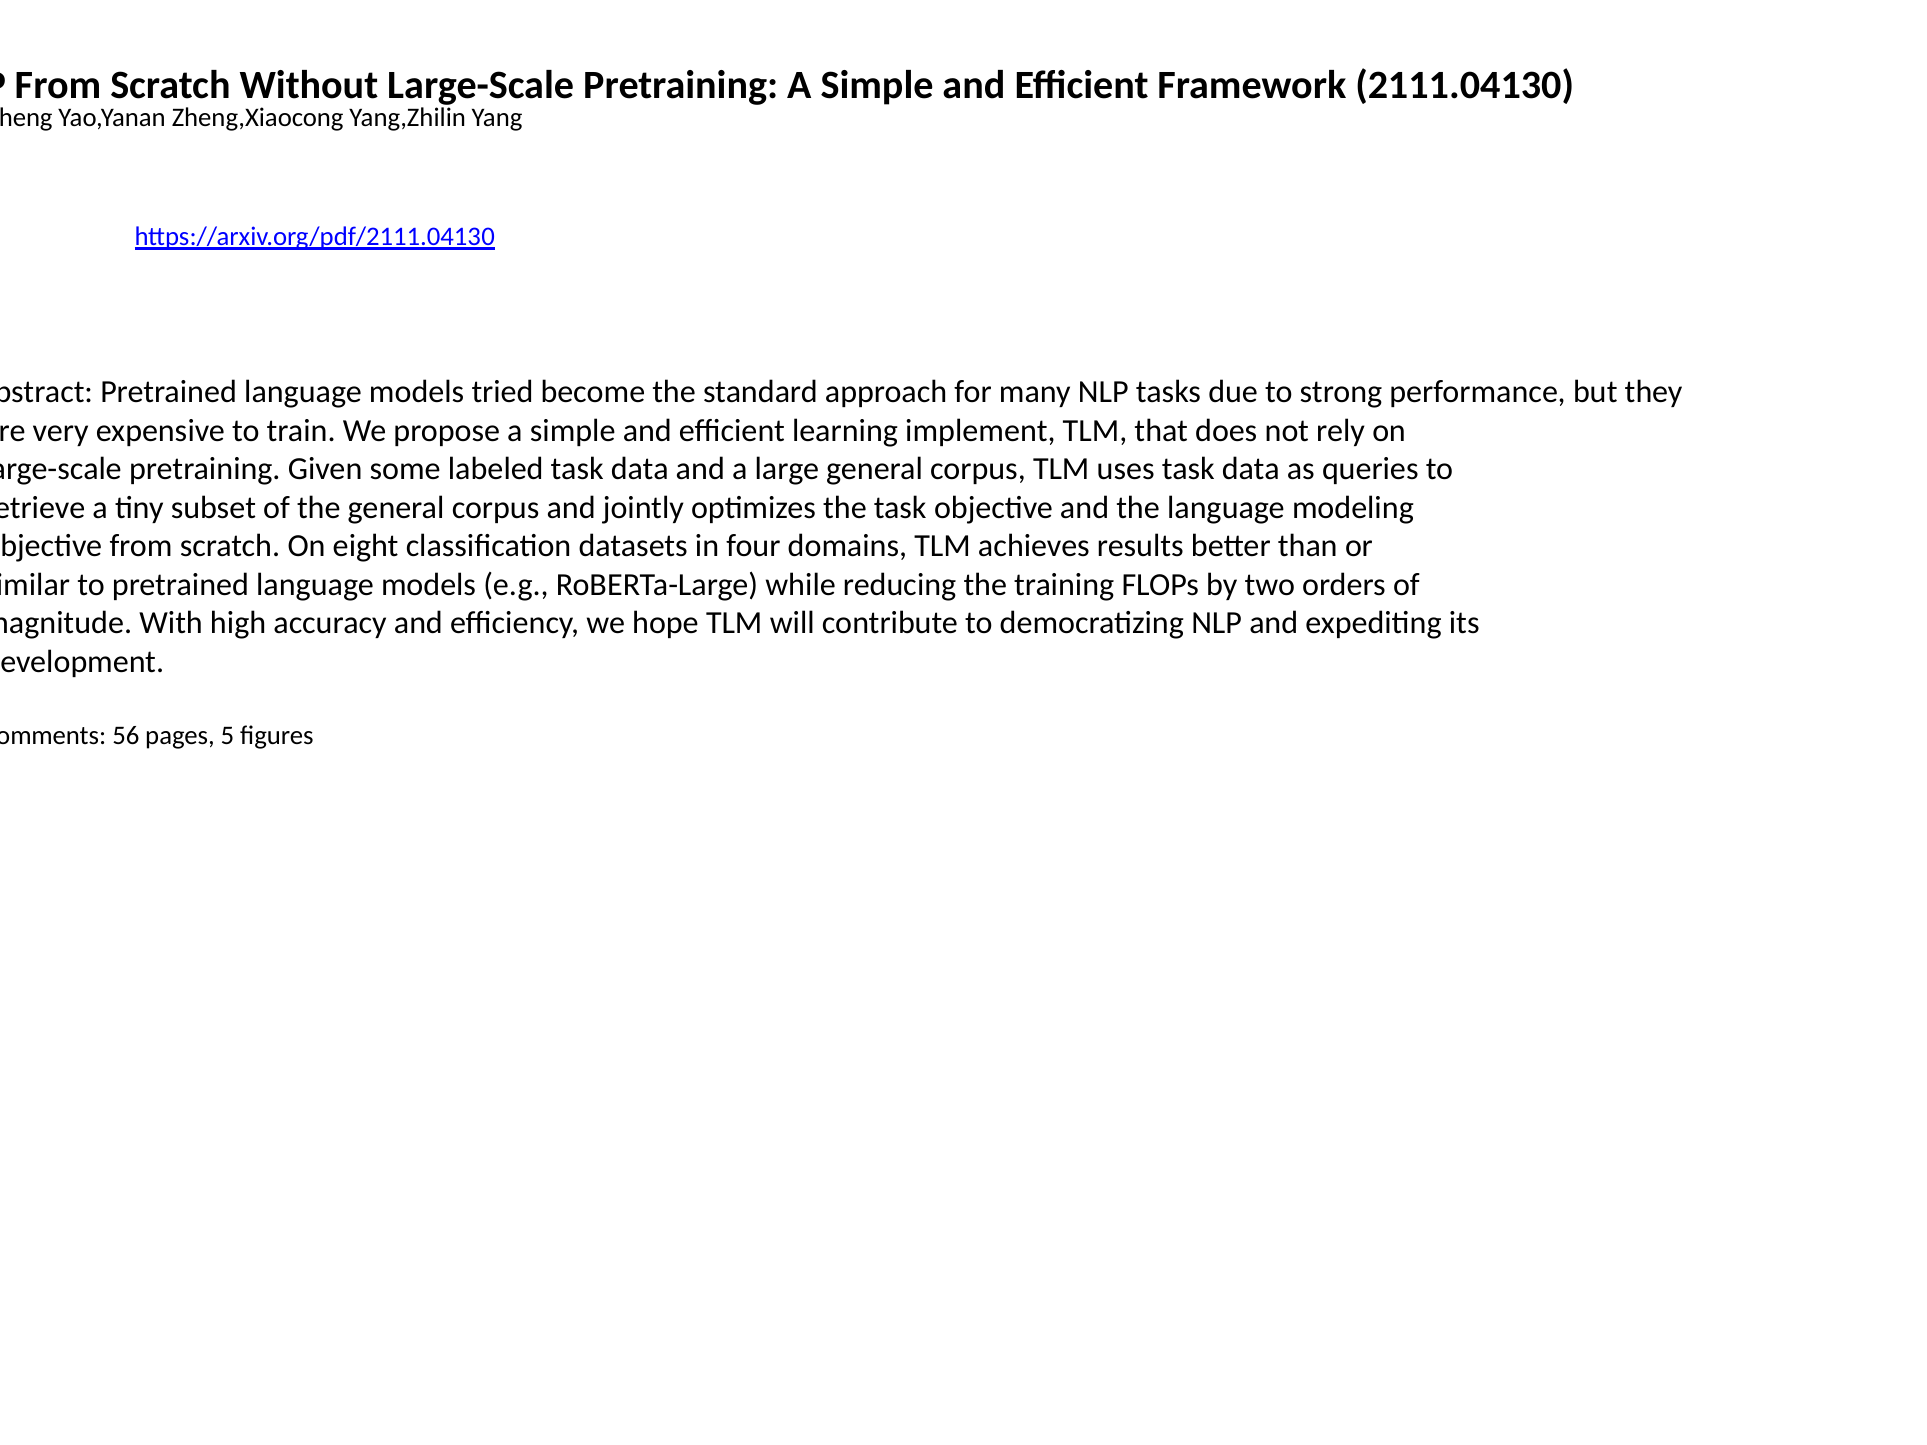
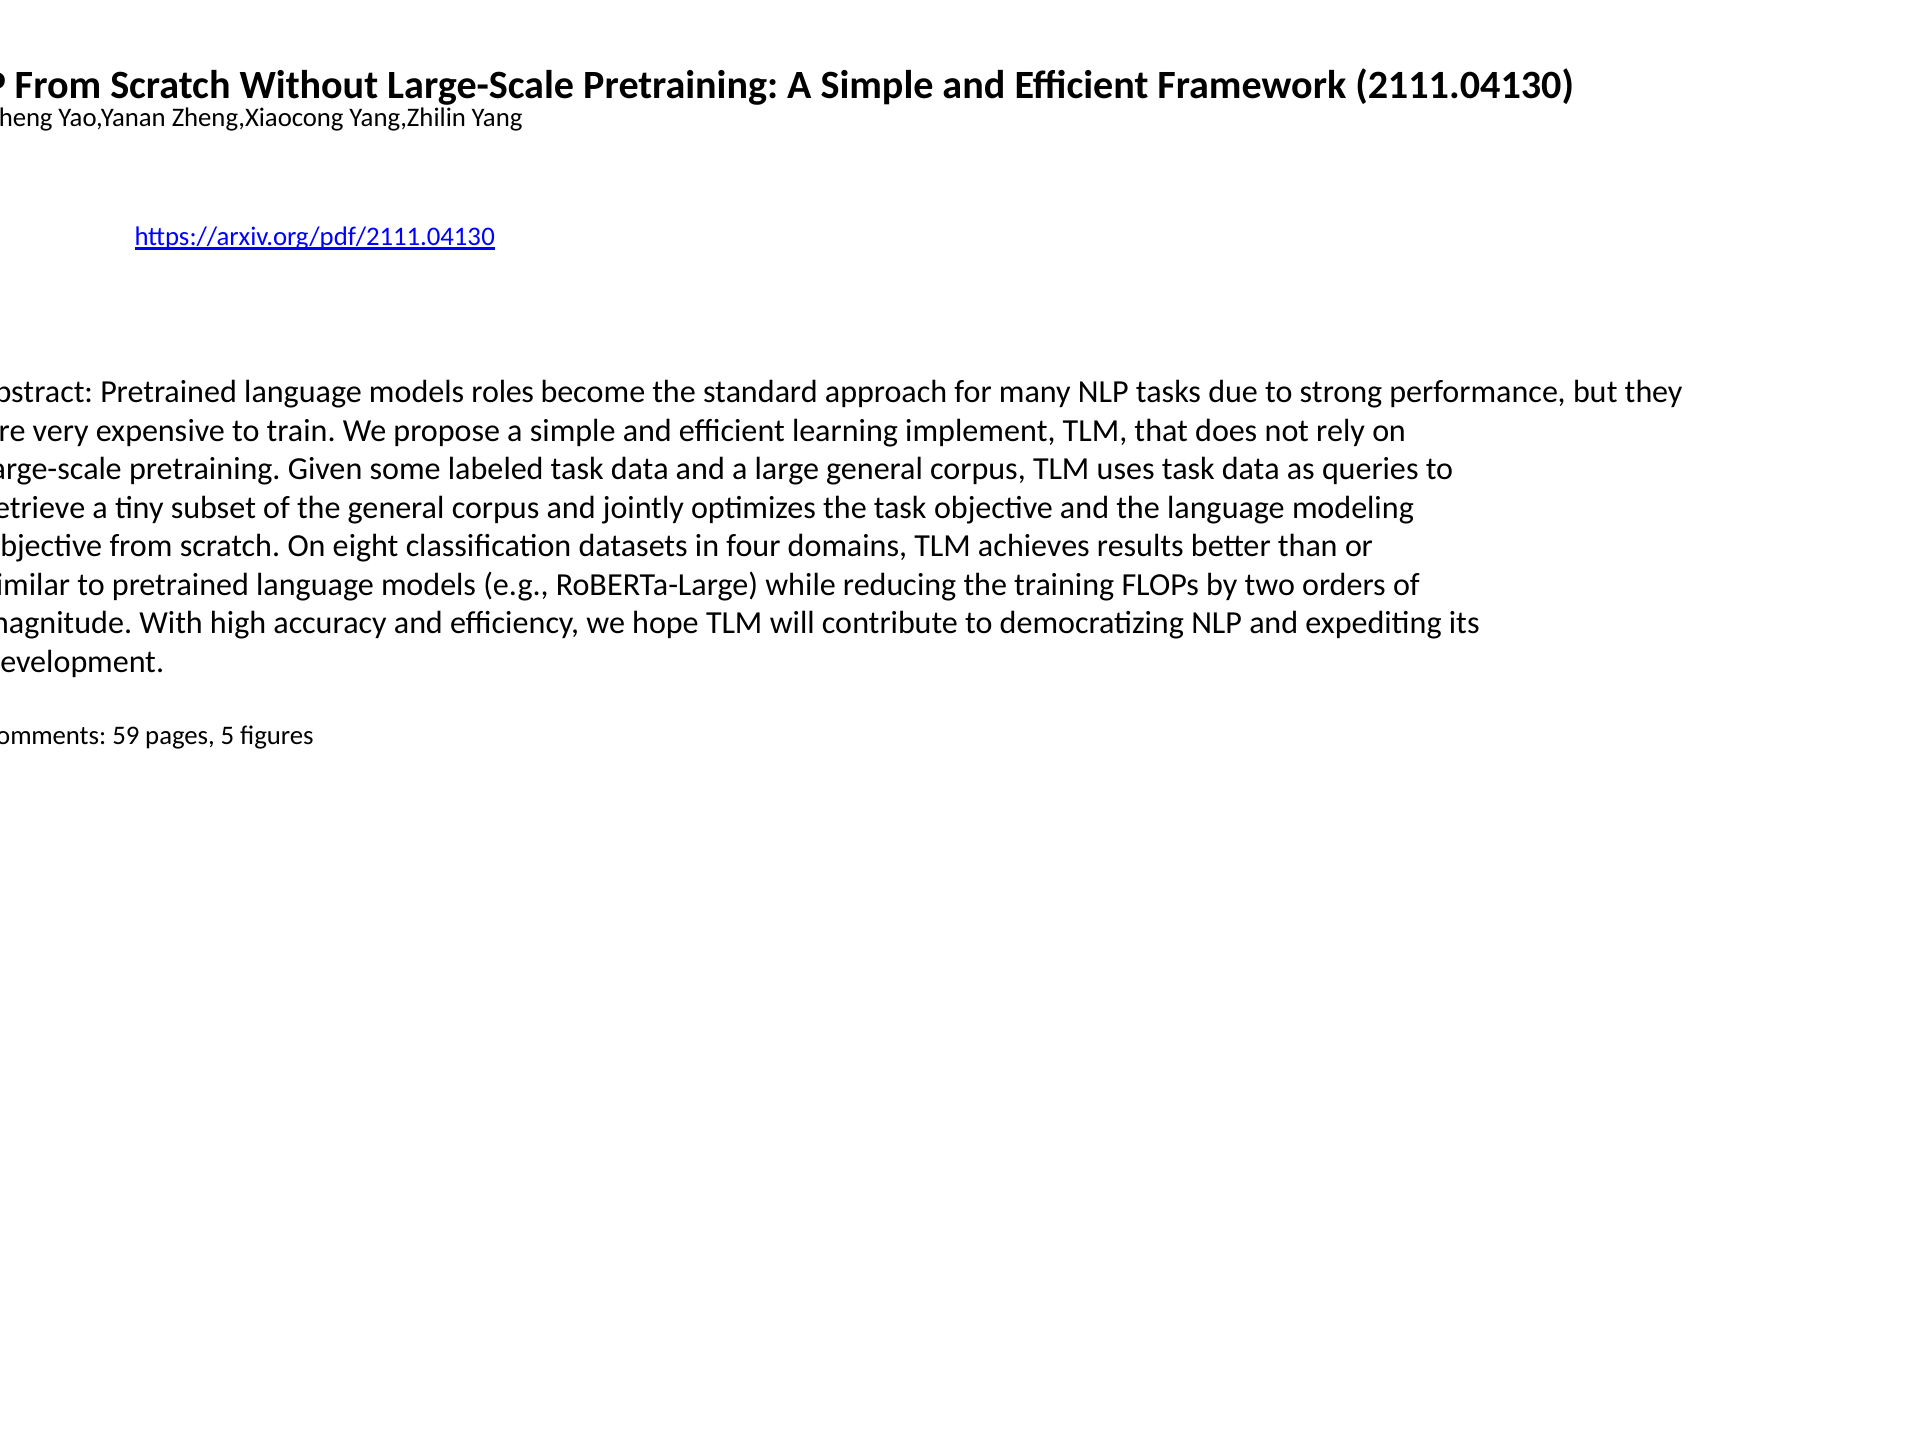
tried: tried -> roles (503, 392)
56: 56 -> 59 (126, 735)
